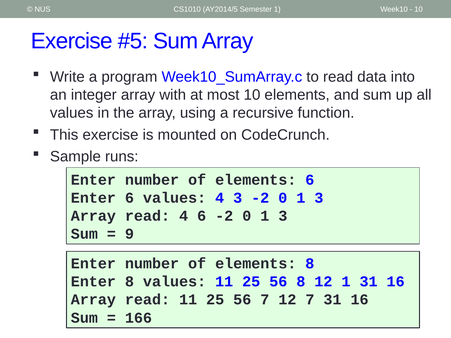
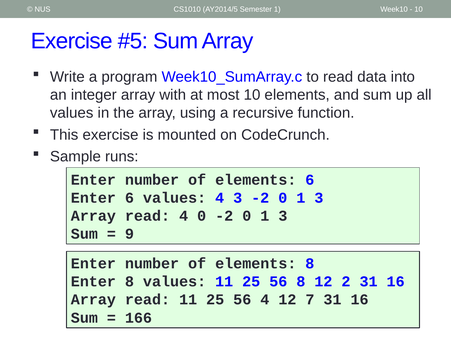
4 6: 6 -> 0 (202, 216)
12 1: 1 -> 2 (346, 282)
56 7: 7 -> 4 (265, 300)
